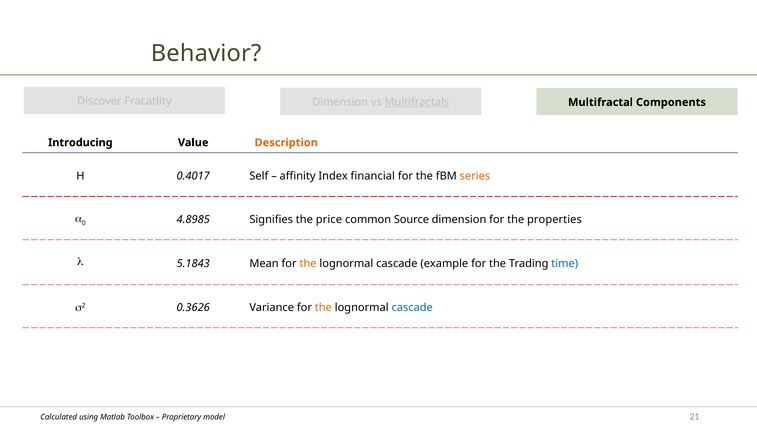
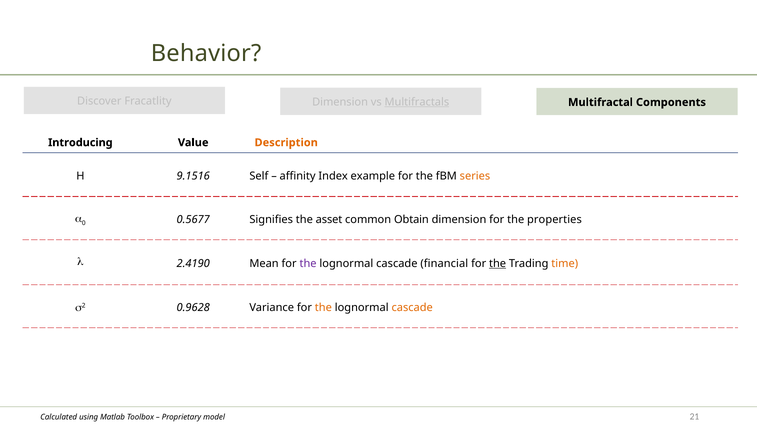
0.4017: 0.4017 -> 9.1516 (193, 176)
financial: financial -> example (373, 176)
4.8985: 4.8985 -> 0.5677 (193, 219)
price: price -> asset (329, 219)
Source: Source -> Obtain (411, 219)
5.1843: 5.1843 -> 2.4190 (193, 263)
the colour: orange -> purple (308, 263)
example: example -> financial (444, 263)
the underline: none -> present (498, 263)
time colour: blue -> orange (565, 263)
0.3626: 0.3626 -> 0.9628 (193, 307)
cascade colour: blue -> orange (412, 307)
